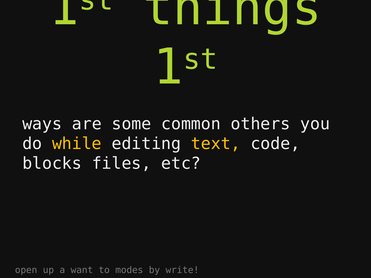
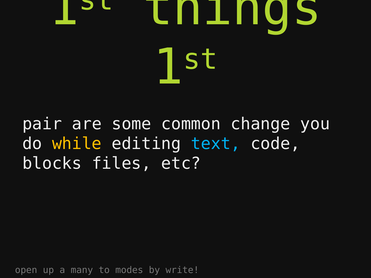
ways: ways -> pair (42, 124)
others: others -> change (260, 124)
text colour: yellow -> light blue (216, 144)
want: want -> many (82, 270)
